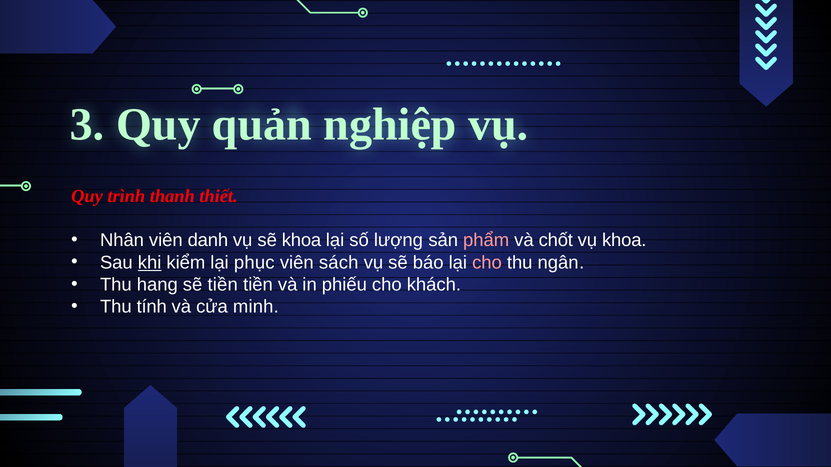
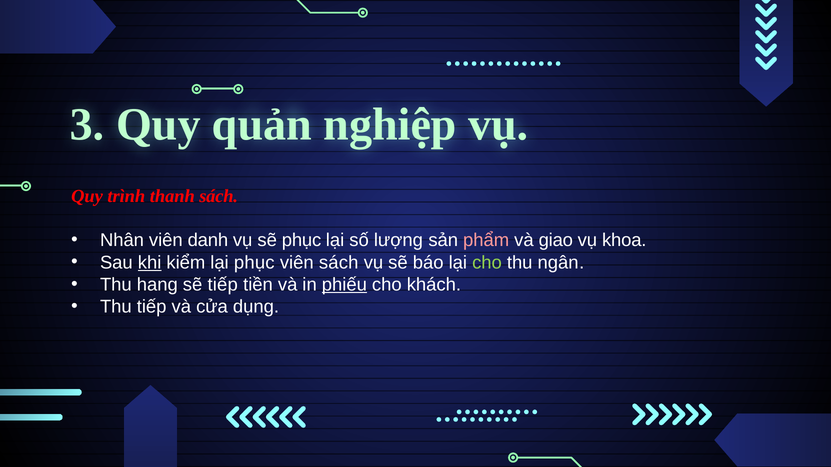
thanh thiết: thiết -> sách (219, 196)
sẽ khoa: khoa -> phục (302, 241)
chốt: chốt -> giao (556, 241)
cho colour: pink -> light green (487, 263)
sẽ tiền: tiền -> tiếp (223, 285)
phiếu underline: none -> present (344, 285)
Thu tính: tính -> tiếp (152, 307)
minh: minh -> dụng (256, 307)
